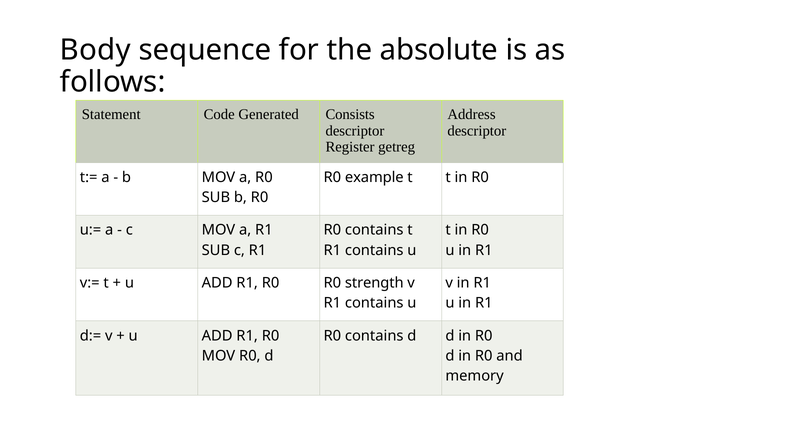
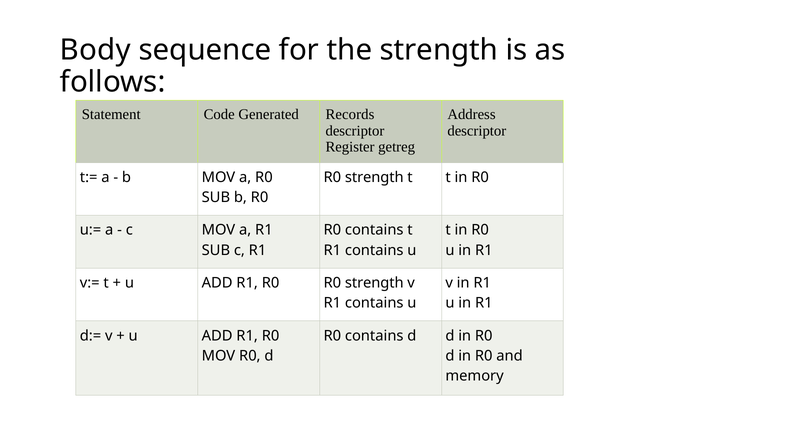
the absolute: absolute -> strength (439, 50)
Consists: Consists -> Records (350, 114)
example: example -> strength (374, 177)
